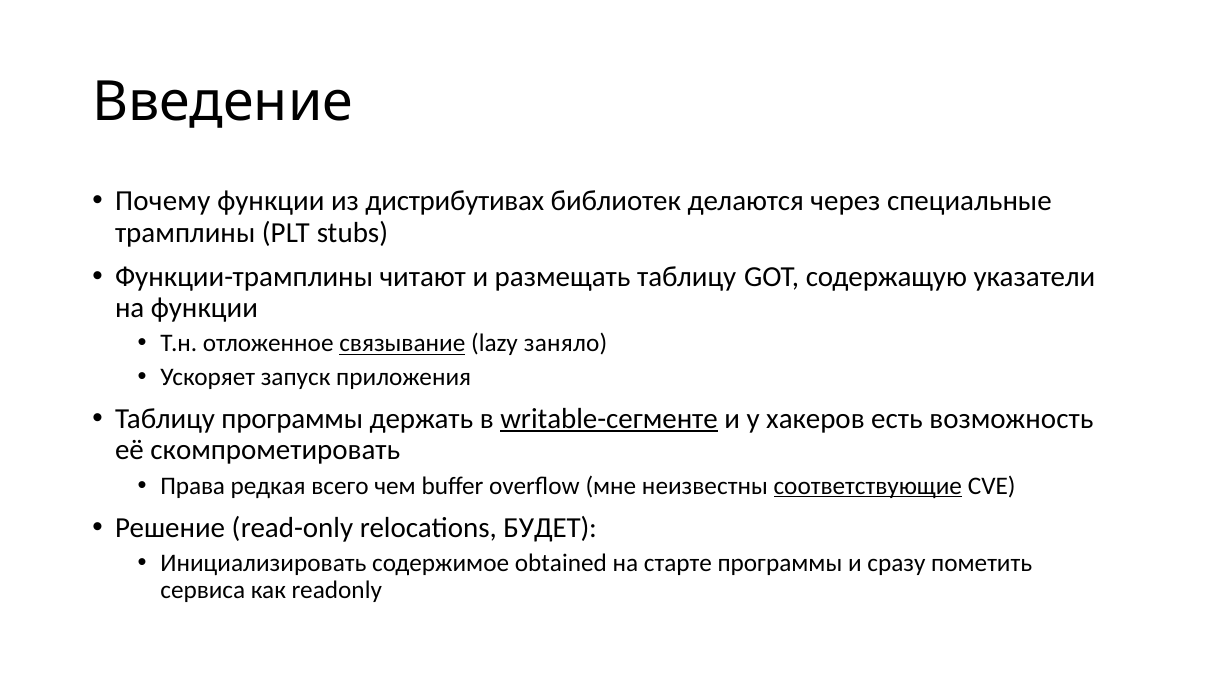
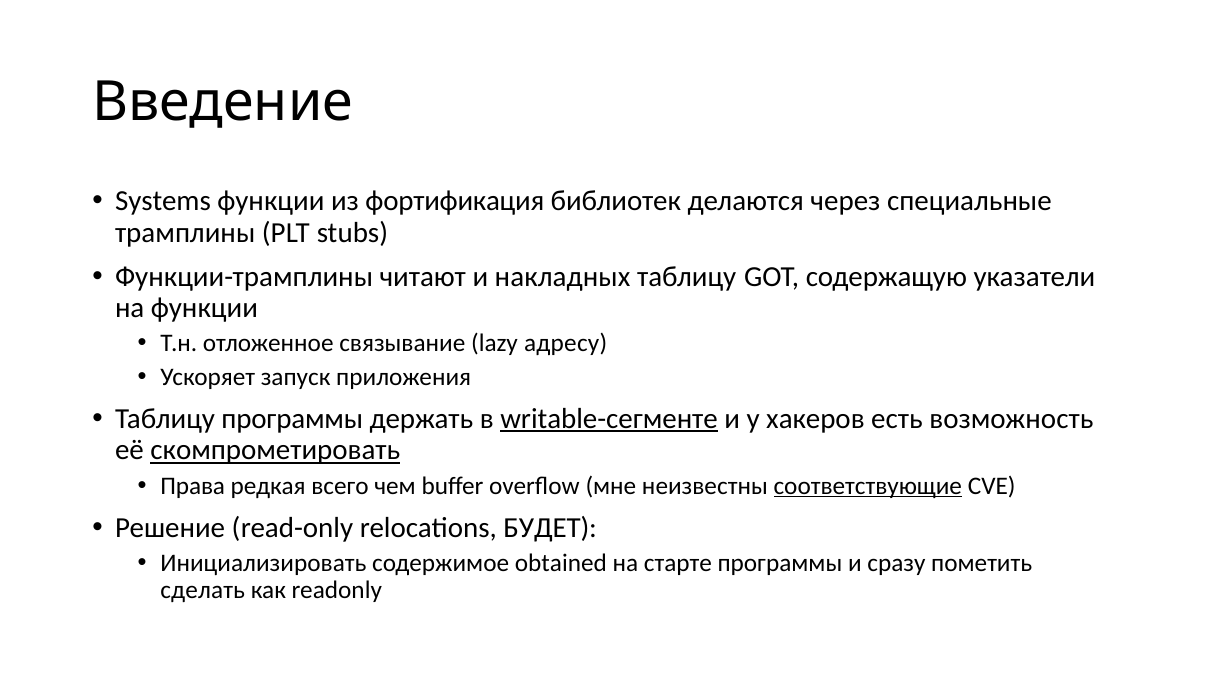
Почему: Почему -> Systems (163, 201)
дистрибутивах: дистрибутивах -> фортификация (455, 201)
размещать: размещать -> накладных (563, 277)
связывание underline: present -> none (402, 344)
заняло: заняло -> адресу (566, 344)
скомпрометировать underline: none -> present (275, 450)
сервиса: сервиса -> сделать (203, 591)
